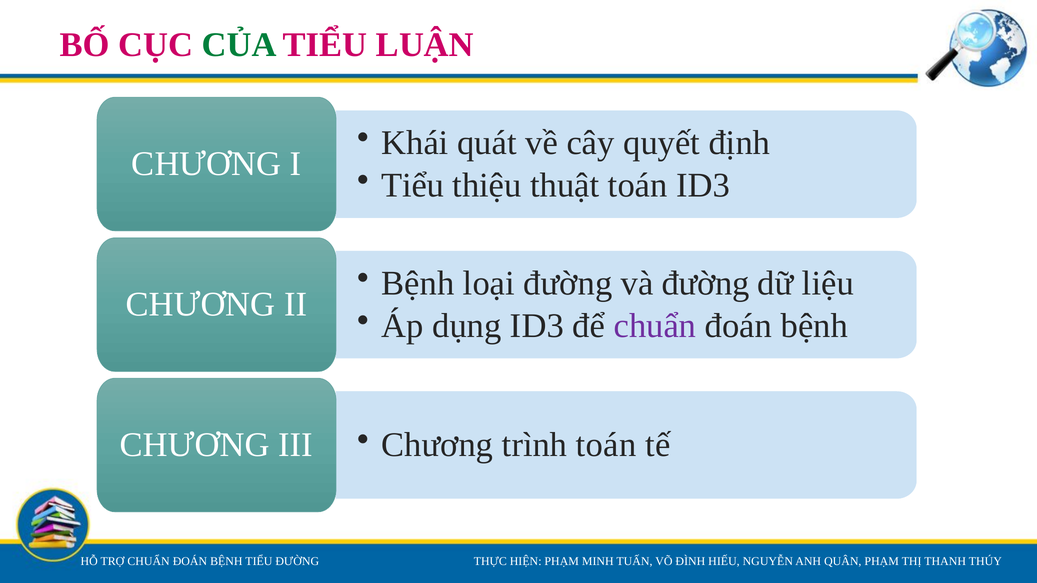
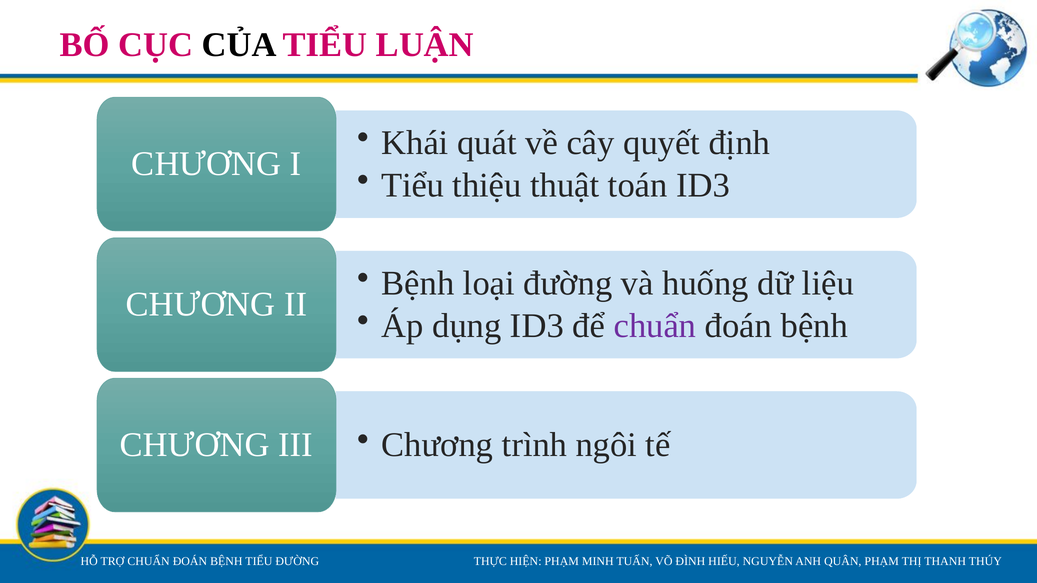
CỦA colour: green -> black (239, 45)
và đường: đường -> huống (705, 283)
trình toán: toán -> ngôi (606, 445)
